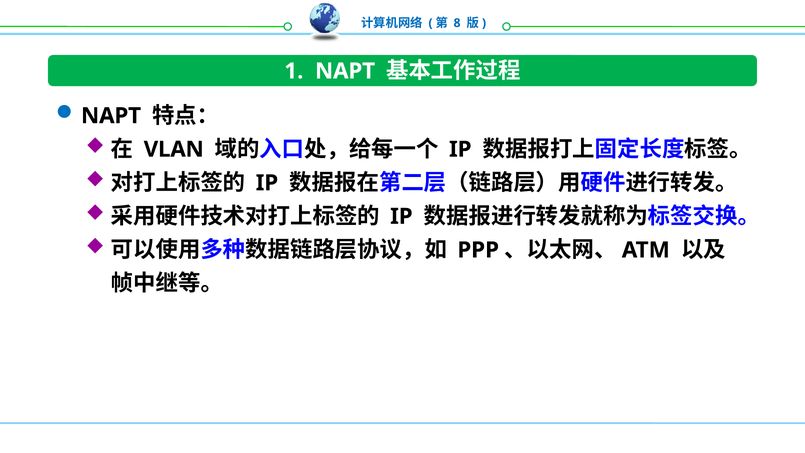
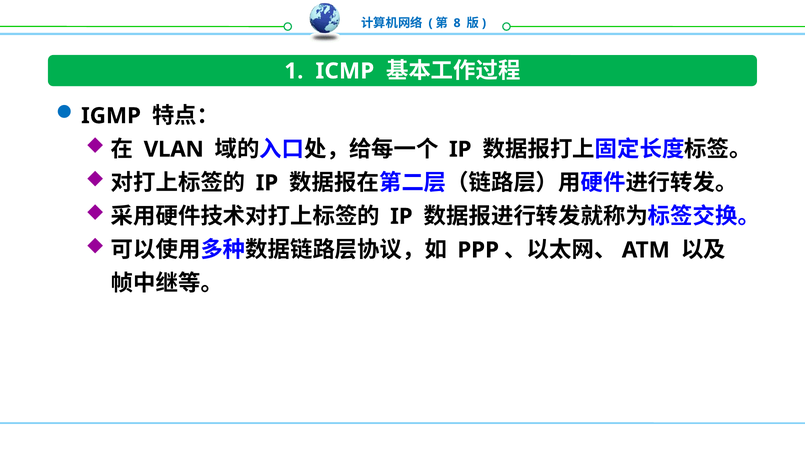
1 NAPT: NAPT -> ICMP (345, 71)
NAPT: NAPT -> IGMP (111, 116)
